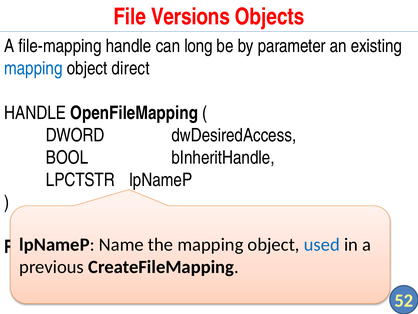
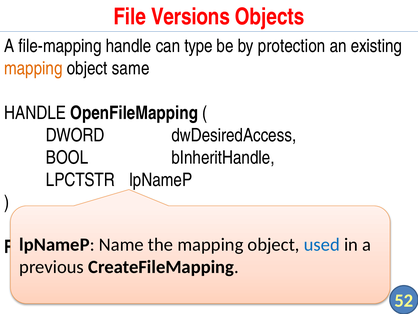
long: long -> type (199, 46)
parameter: parameter -> protection (292, 46)
mapping colour: blue -> orange (33, 68)
direct: direct -> same (131, 68)
